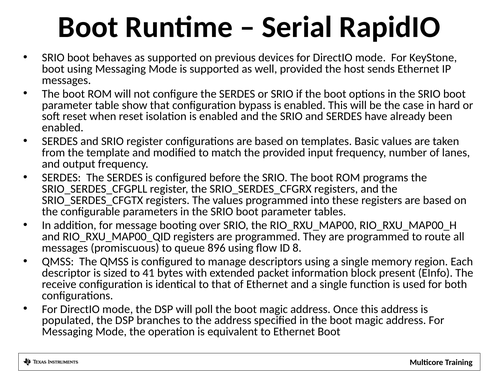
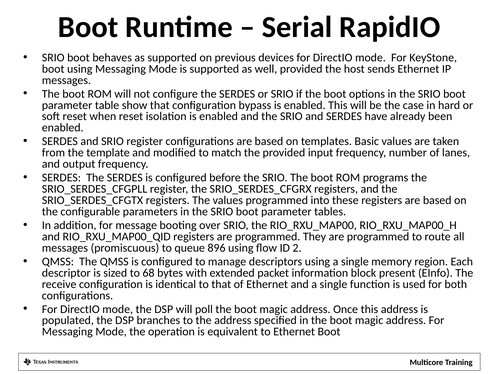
8: 8 -> 2 (297, 248)
41: 41 -> 68 (149, 273)
